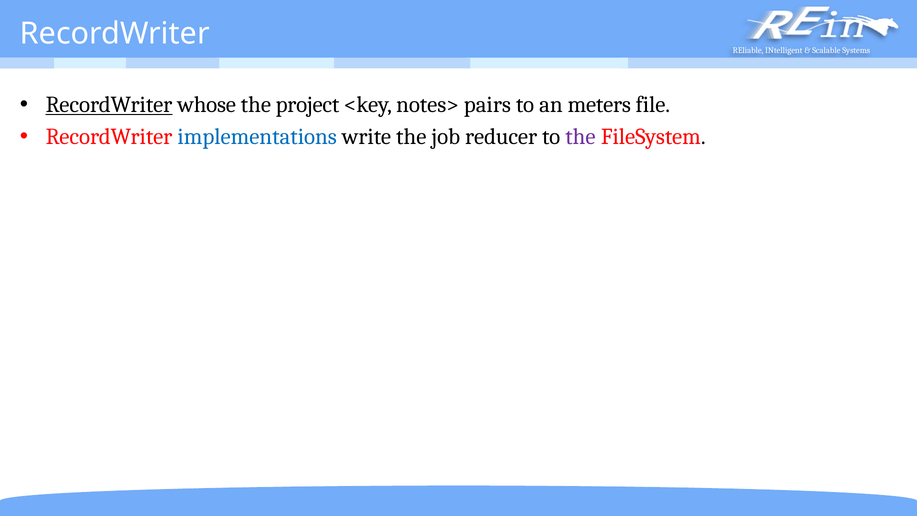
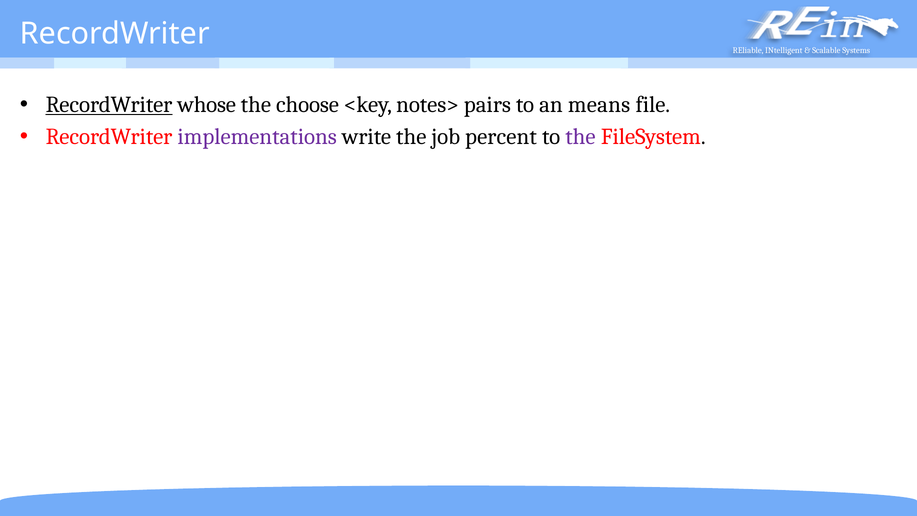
project: project -> choose (307, 105)
meters: meters -> means (599, 105)
implementations colour: blue -> purple (257, 137)
reducer: reducer -> percent (501, 137)
